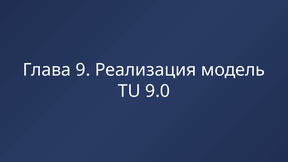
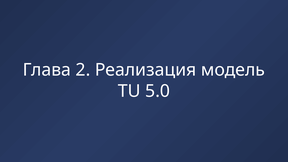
9: 9 -> 2 (83, 70)
9.0: 9.0 -> 5.0 (158, 91)
